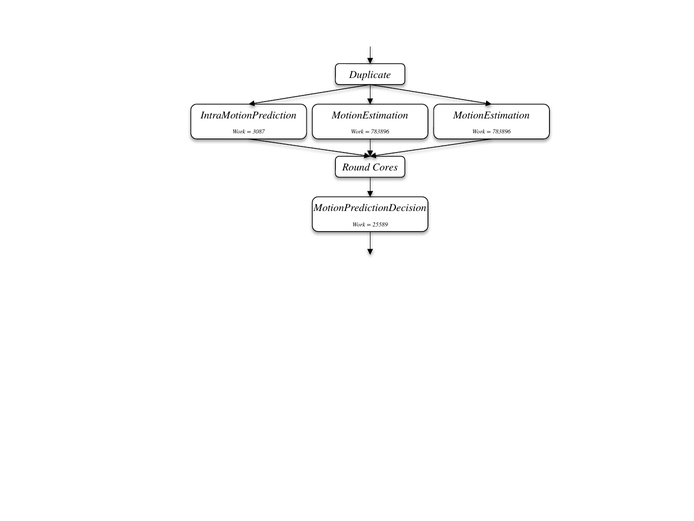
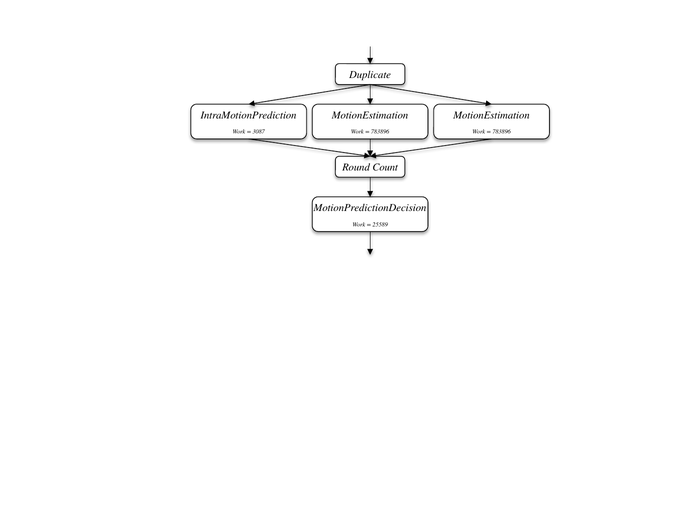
Cores: Cores -> Count (385, 167)
